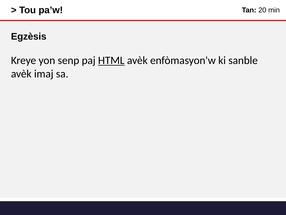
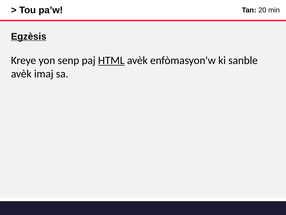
Egzèsis underline: none -> present (29, 36)
